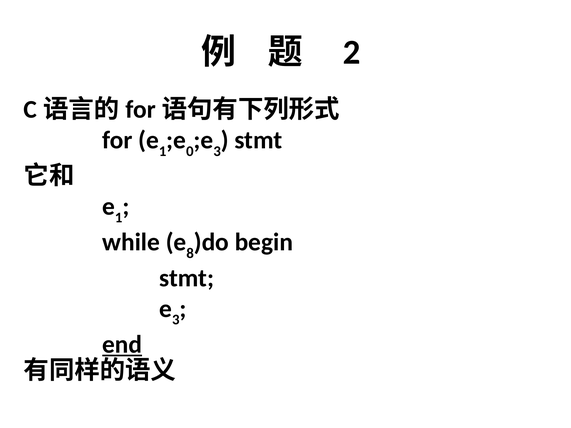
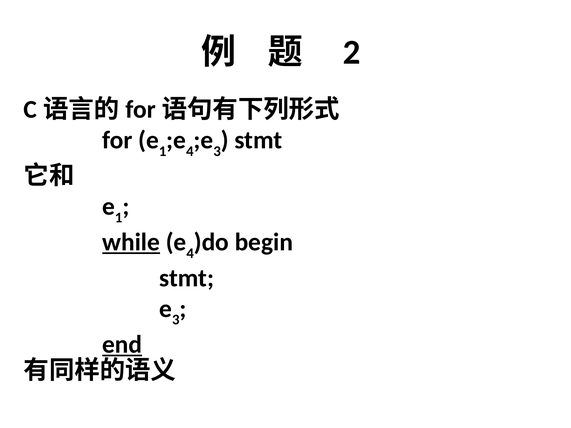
0: 0 -> 4 (190, 151)
while underline: none -> present (131, 242)
8: 8 -> 4 (190, 254)
